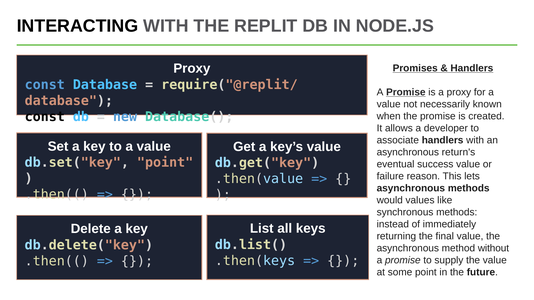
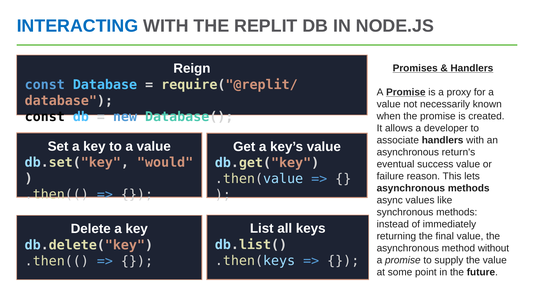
INTERACTING colour: black -> blue (77, 26)
Proxy: Proxy -> Reign (192, 69)
db.set("key point: point -> would (165, 163)
would: would -> async (390, 200)
